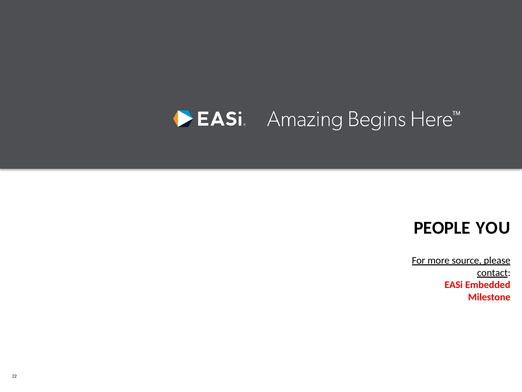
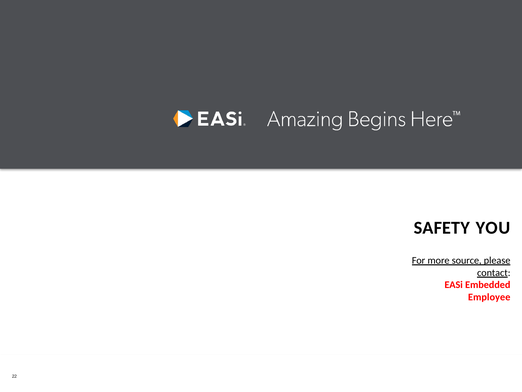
PEOPLE: PEOPLE -> SAFETY (442, 227)
Milestone: Milestone -> Employee (489, 297)
